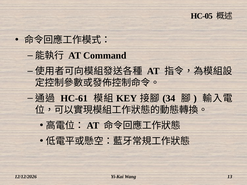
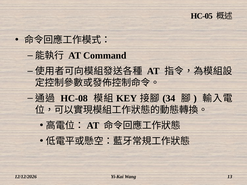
HC-61: HC-61 -> HC-08 (74, 98)
